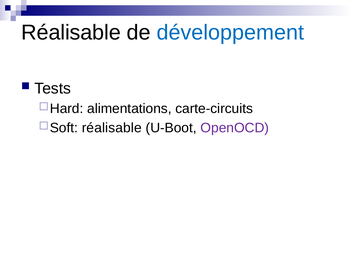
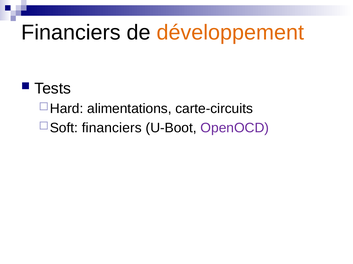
Réalisable: Réalisable -> Financiers (71, 33)
développement colour: blue -> orange (230, 33)
réalisable: réalisable -> financiers (112, 128)
